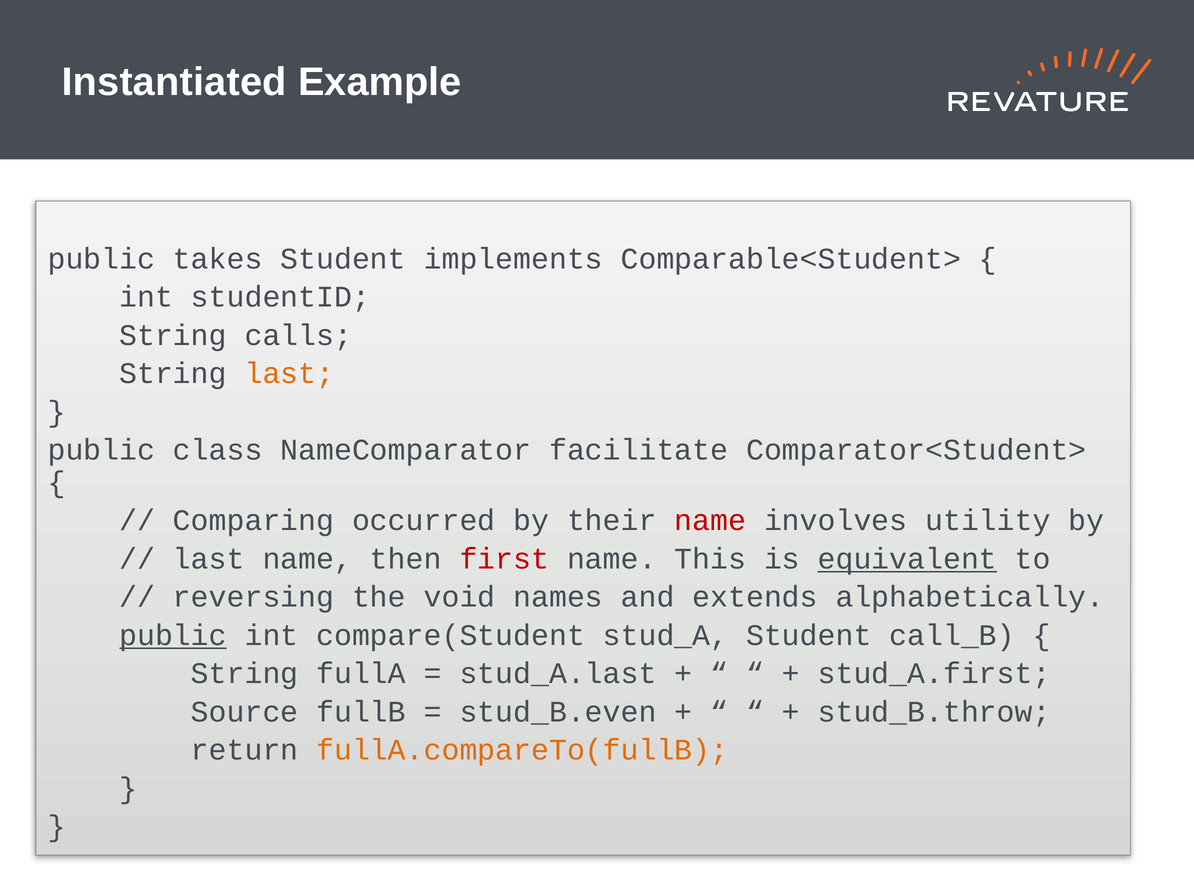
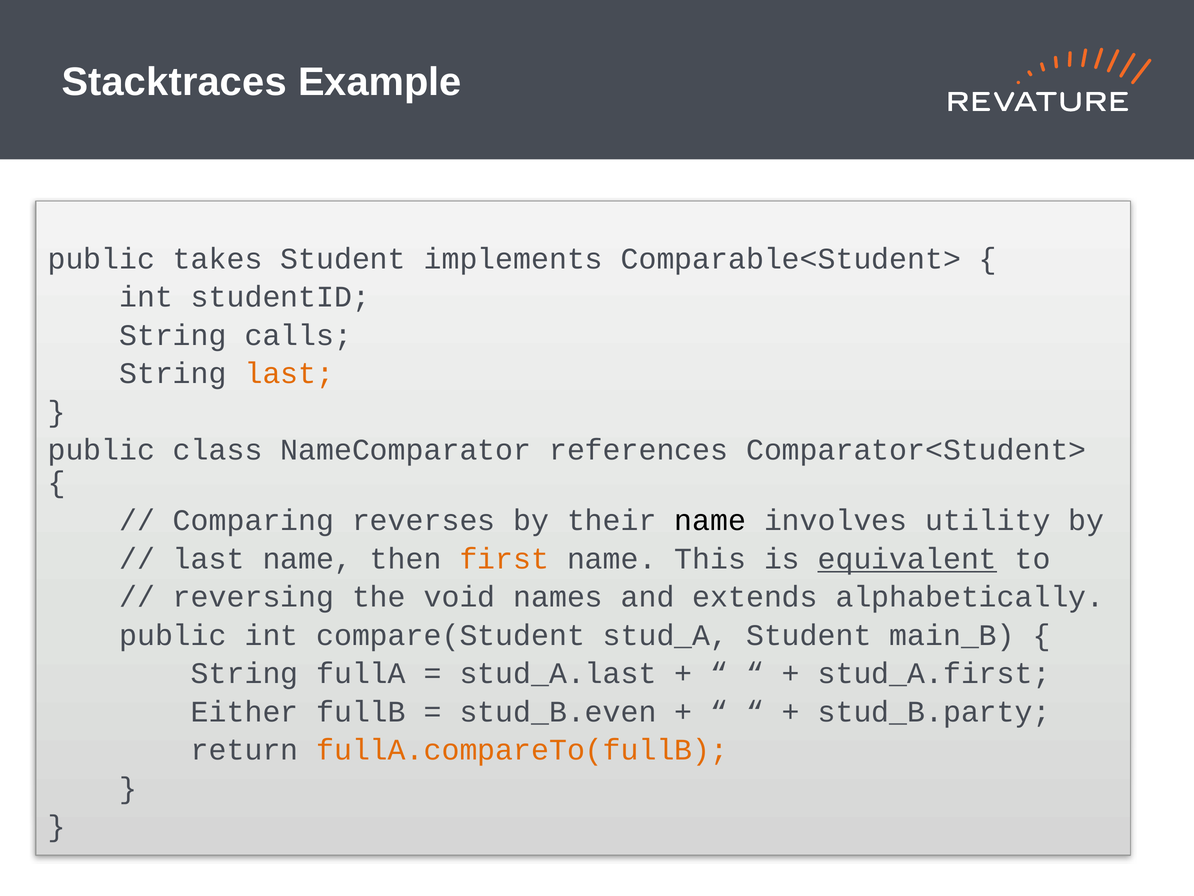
Instantiated: Instantiated -> Stacktraces (174, 82)
facilitate: facilitate -> references (639, 450)
occurred: occurred -> reverses (424, 520)
name colour: red -> black (710, 520)
first colour: red -> orange (504, 559)
public underline: present -> none (173, 635)
call_B: call_B -> main_B (952, 635)
Source: Source -> Either (245, 711)
stud_B.throw: stud_B.throw -> stud_B.party (934, 711)
